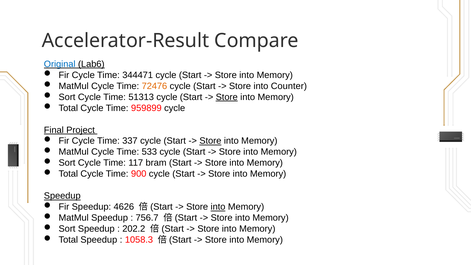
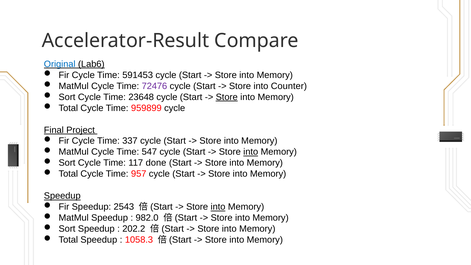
344471: 344471 -> 591453 (138, 75)
72476 colour: orange -> purple (154, 86)
51313: 51313 -> 23648 (141, 97)
Store underline: present -> none (210, 141)
533: 533 -> 547 (149, 152)
into underline: none -> present (251, 152)
bram: bram -> done (156, 163)
900: 900 -> 957 (139, 174)
4626: 4626 -> 2543 (124, 207)
756.7: 756.7 -> 982.0 (147, 218)
